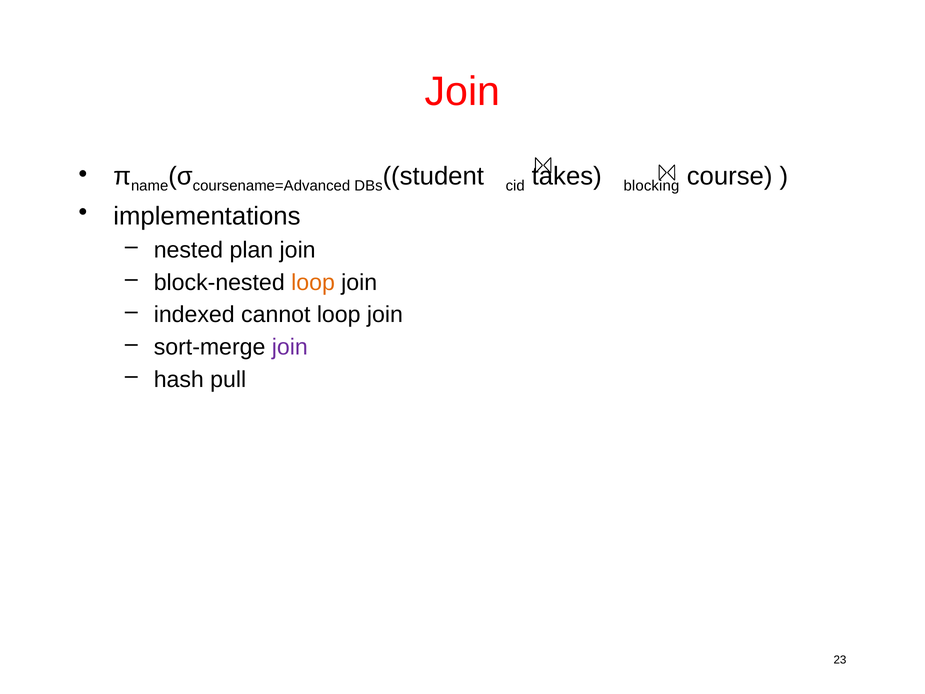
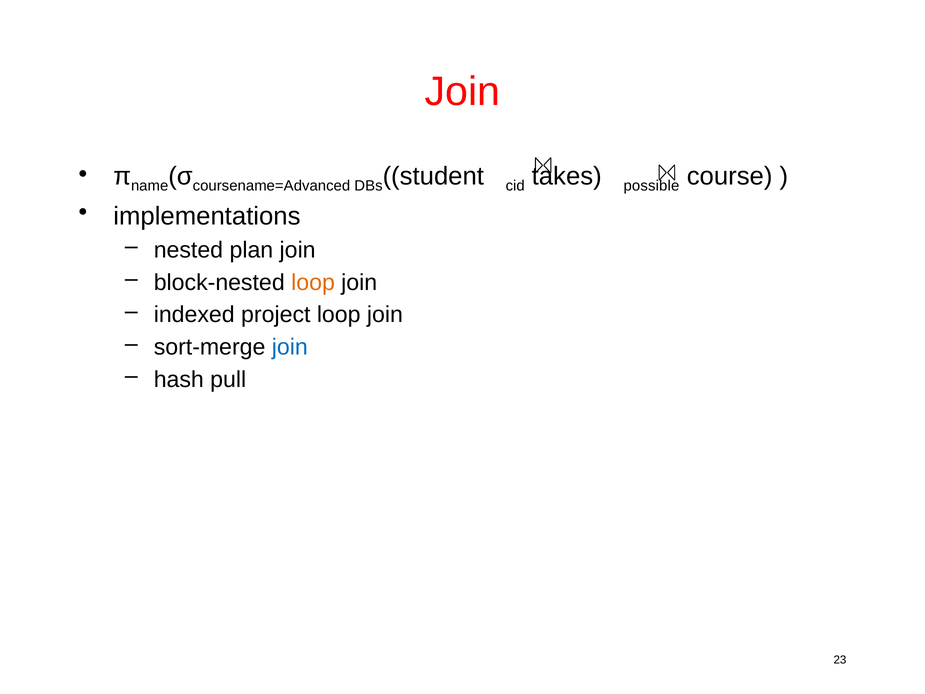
blocking: blocking -> possible (651, 186)
cannot: cannot -> project (276, 315)
join colour: purple -> blue (290, 347)
